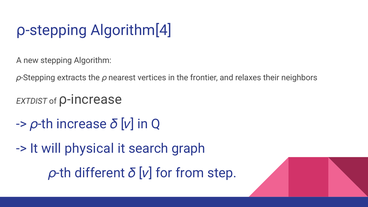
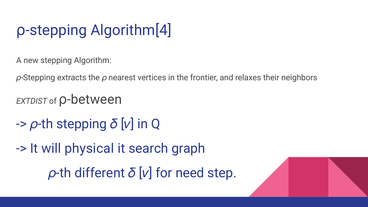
of increase: increase -> between (95, 100)
increase: increase -> stepping (82, 124)
from: from -> need (190, 173)
